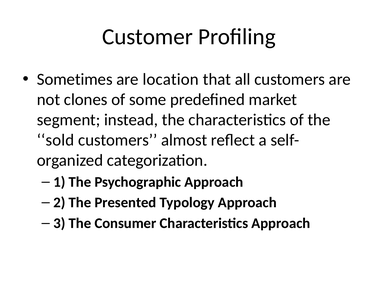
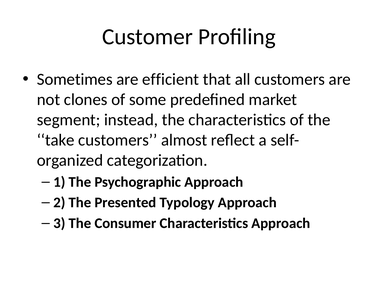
location: location -> efficient (171, 79)
sold: sold -> take (56, 140)
